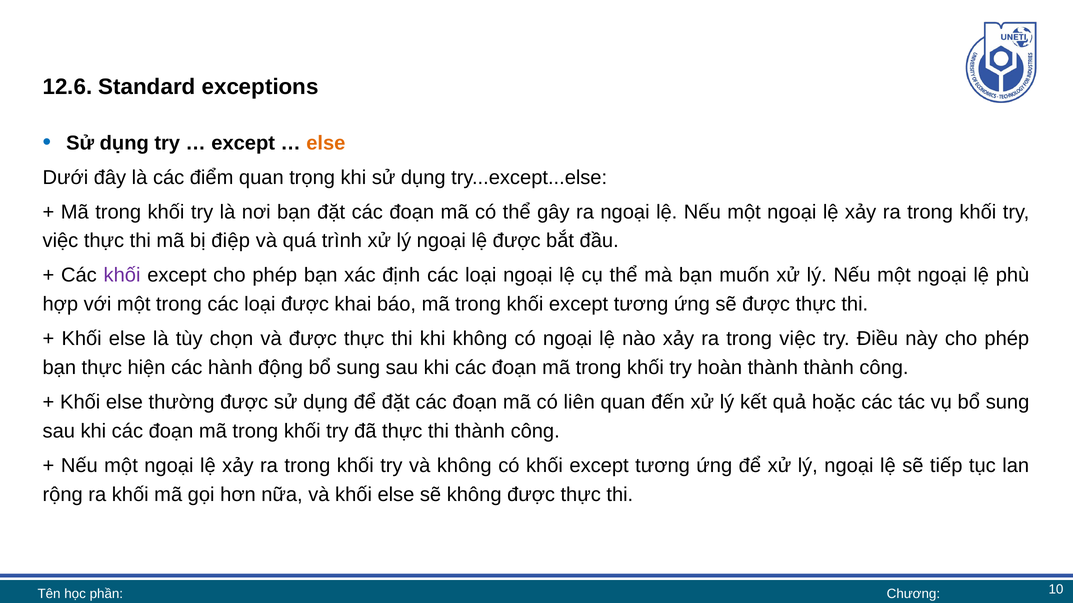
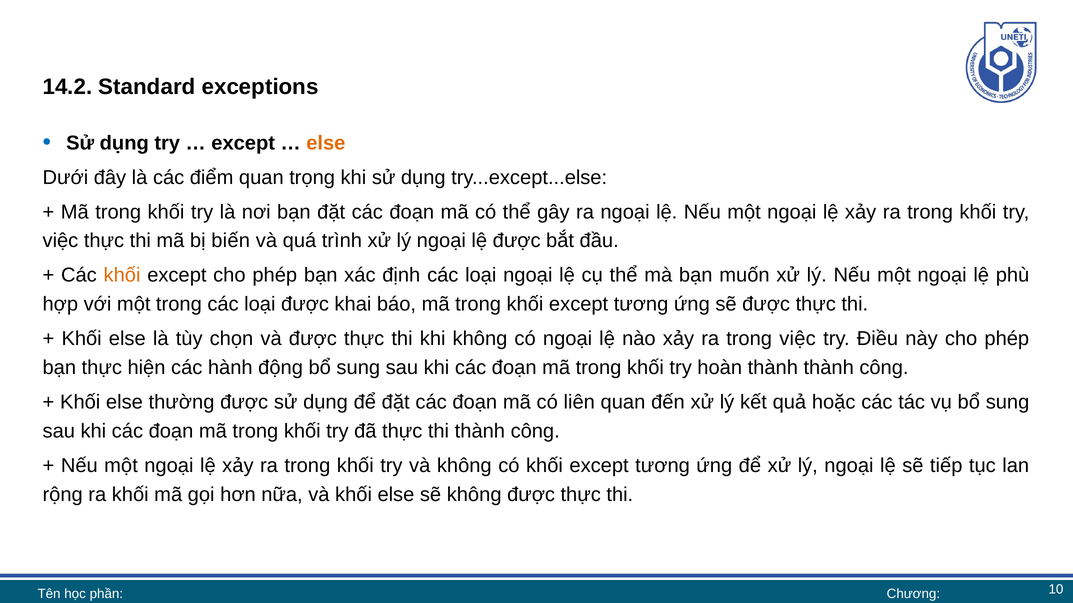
12.6: 12.6 -> 14.2 (67, 87)
điệp: điệp -> biến (231, 241)
khối colour: purple -> orange (122, 276)
